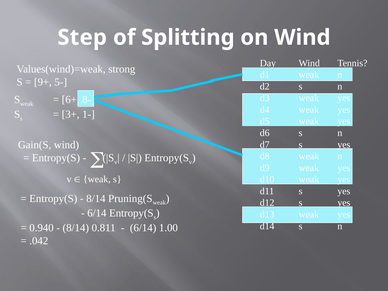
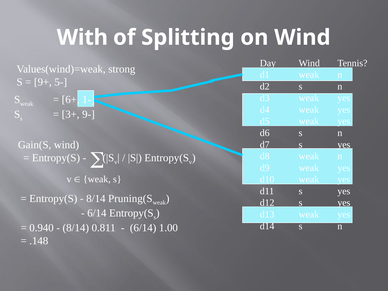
Step: Step -> With (82, 37)
8-: 8- -> 1- (88, 100)
1-: 1- -> 9- (88, 114)
.042: .042 -> .148 (39, 241)
